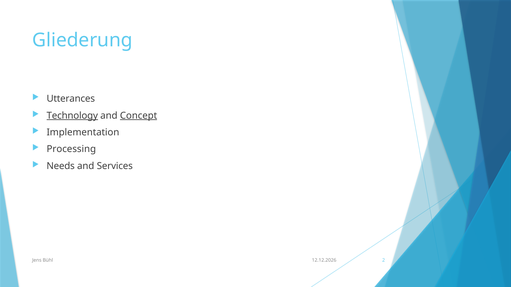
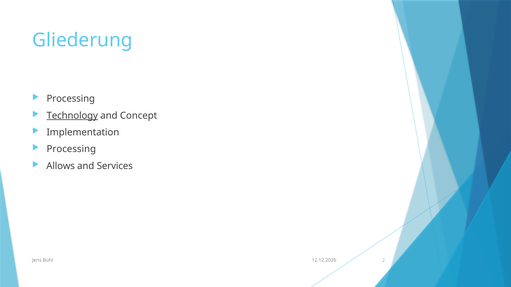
Utterances: Utterances -> Processing (71, 99)
Concept underline: present -> none (139, 116)
Needs: Needs -> Allows (61, 166)
